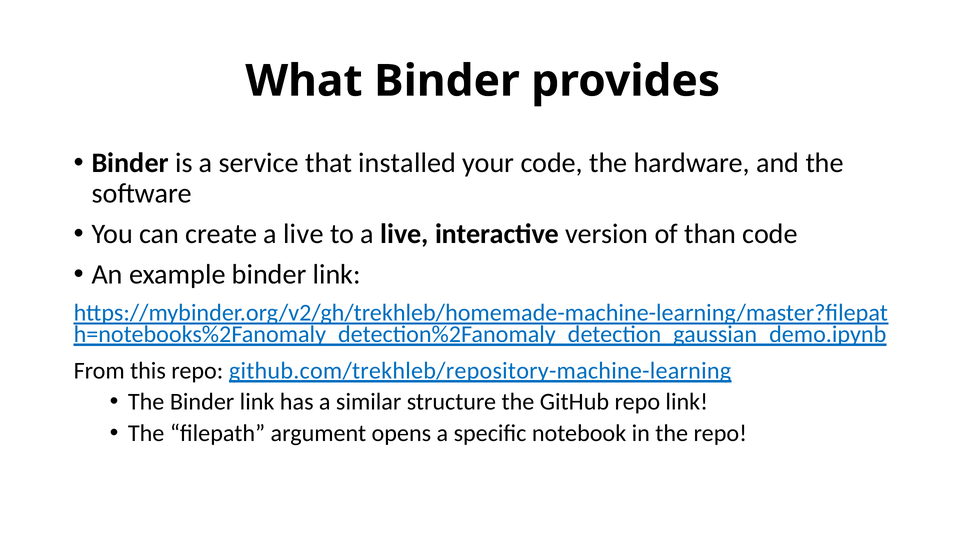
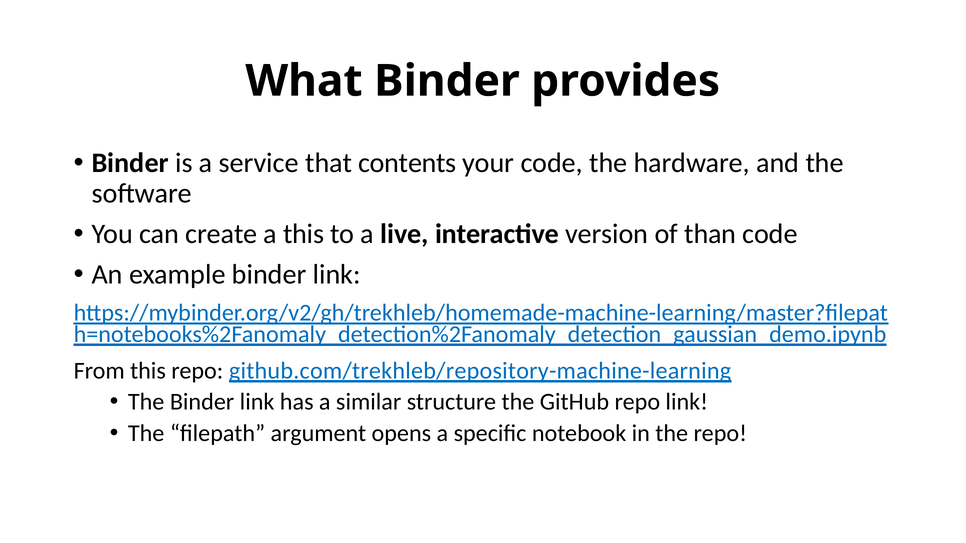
installed: installed -> contents (407, 163)
create a live: live -> this (304, 234)
